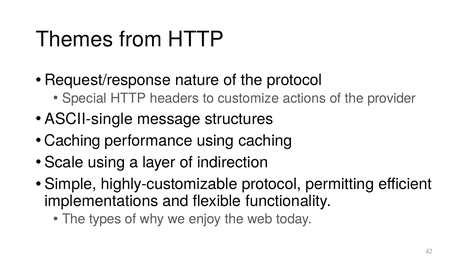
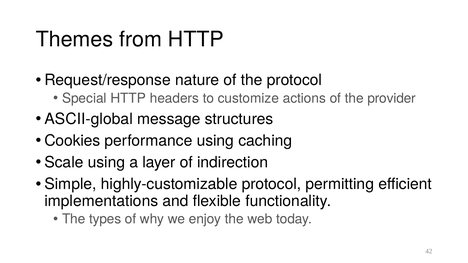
ASCII-single: ASCII-single -> ASCII-global (89, 119)
Caching: Caching -> Cookies (72, 141)
